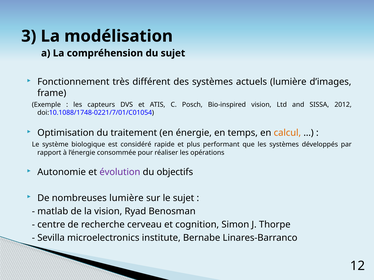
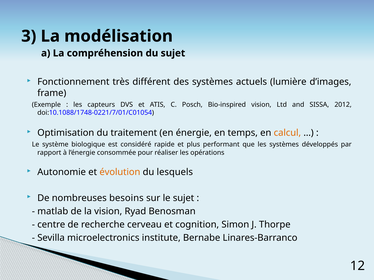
évolution colour: purple -> orange (120, 172)
objectifs: objectifs -> lesquels (175, 172)
nombreuses lumière: lumière -> besoins (126, 198)
